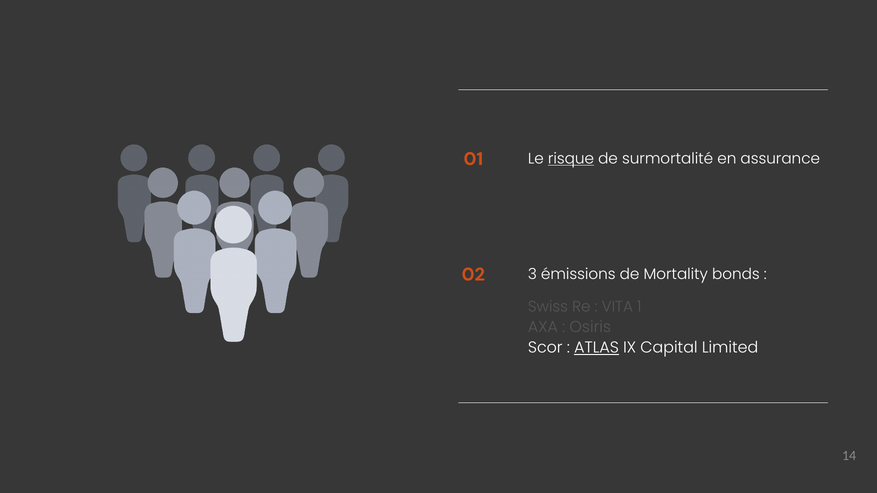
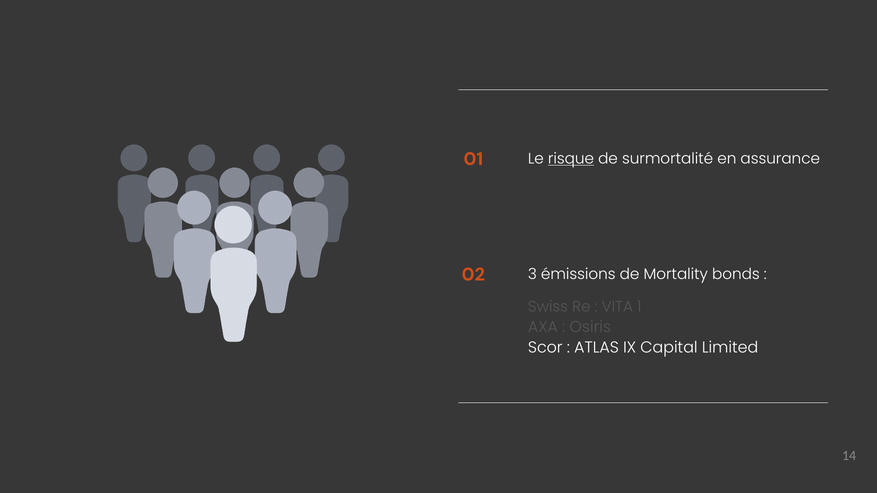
ATLAS underline: present -> none (597, 348)
